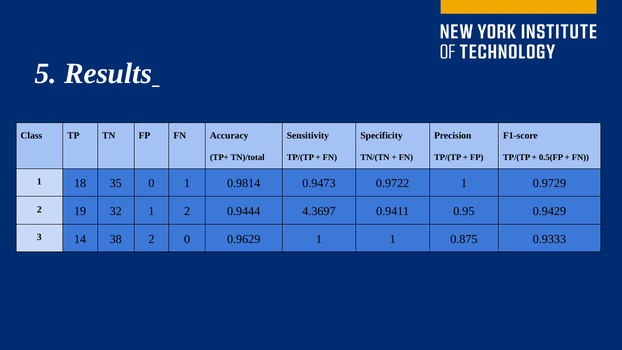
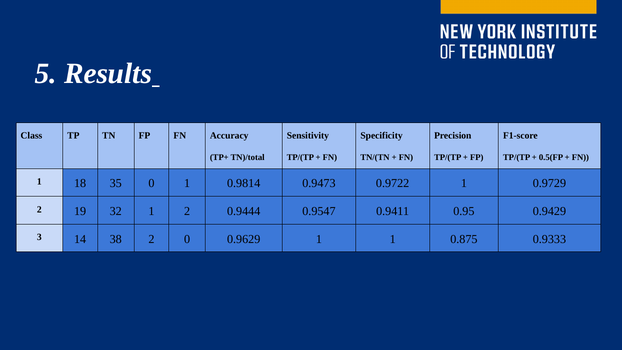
4.3697: 4.3697 -> 0.9547 (319, 211)
